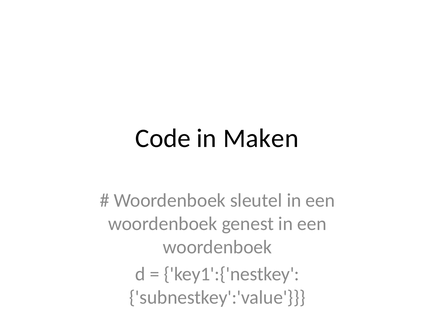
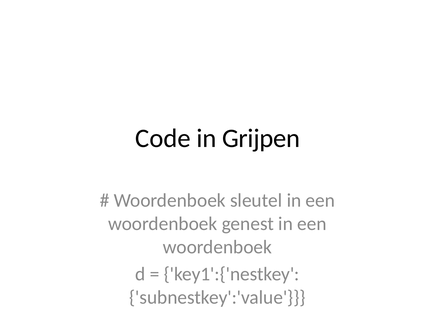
Maken: Maken -> Grijpen (261, 138)
